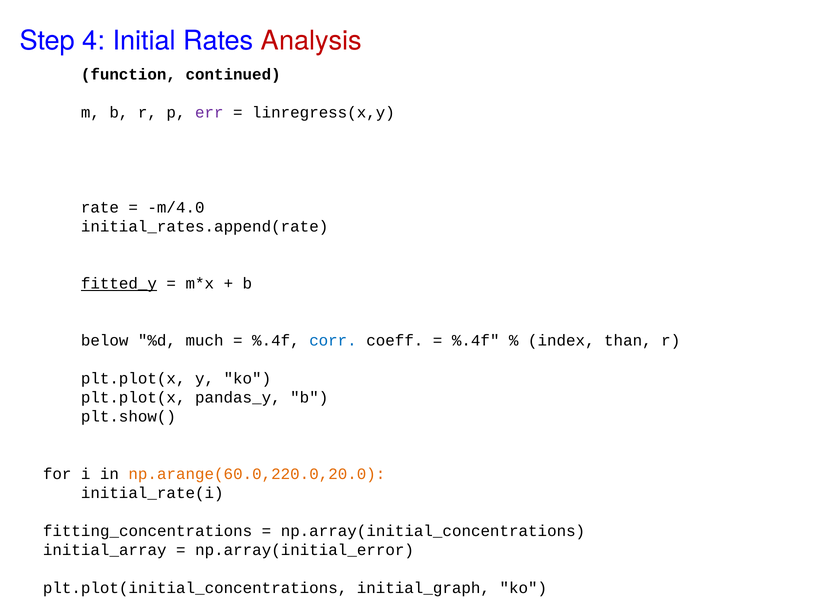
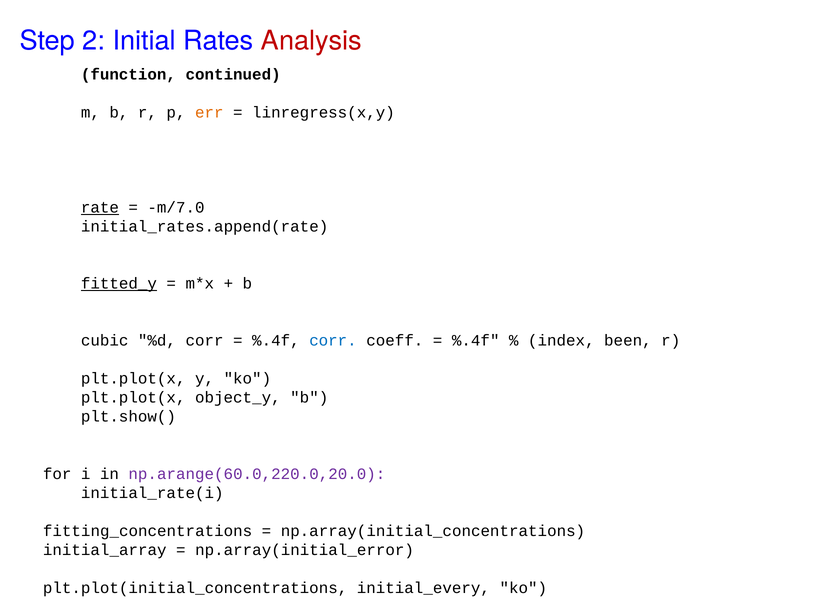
4: 4 -> 2 (94, 41)
err colour: purple -> orange (209, 112)
rate underline: none -> present (100, 207)
m/4.0: m/4.0 -> m/7.0 (176, 207)
below: below -> cubic (105, 340)
%d much: much -> corr (205, 340)
than: than -> been (628, 340)
pandas_y: pandas_y -> object_y (238, 397)
np.arange(60.0,220.0,20.0 colour: orange -> purple (257, 473)
initial_graph: initial_graph -> initial_every (423, 587)
